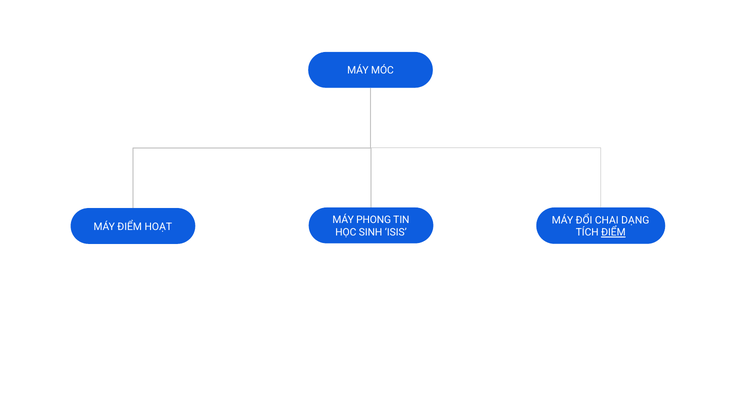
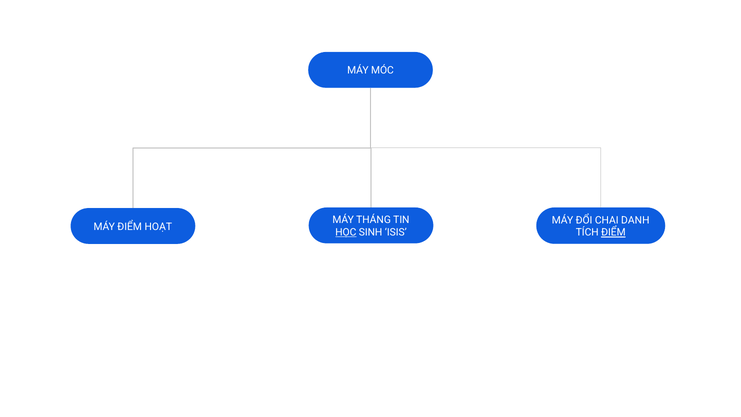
PHONG: PHONG -> THÁNG (374, 220)
DẠNG: DẠNG -> DANH (635, 220)
HỌC underline: none -> present (346, 232)
